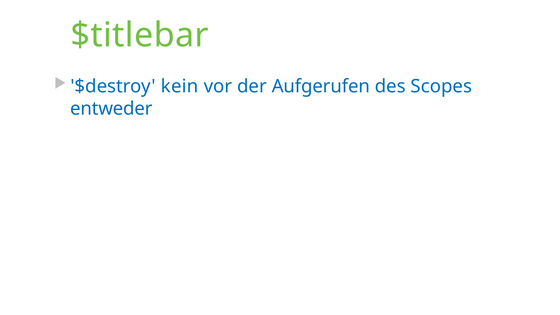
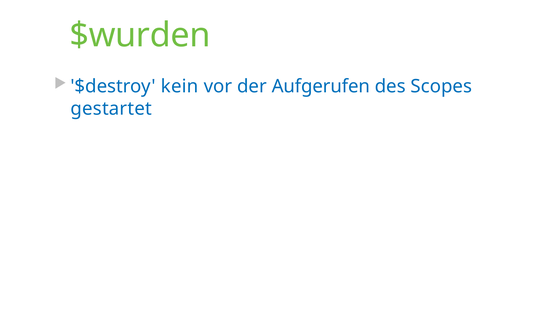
$titlebar: $titlebar -> $wurden (140, 35)
entweder: entweder -> gestartet (111, 109)
